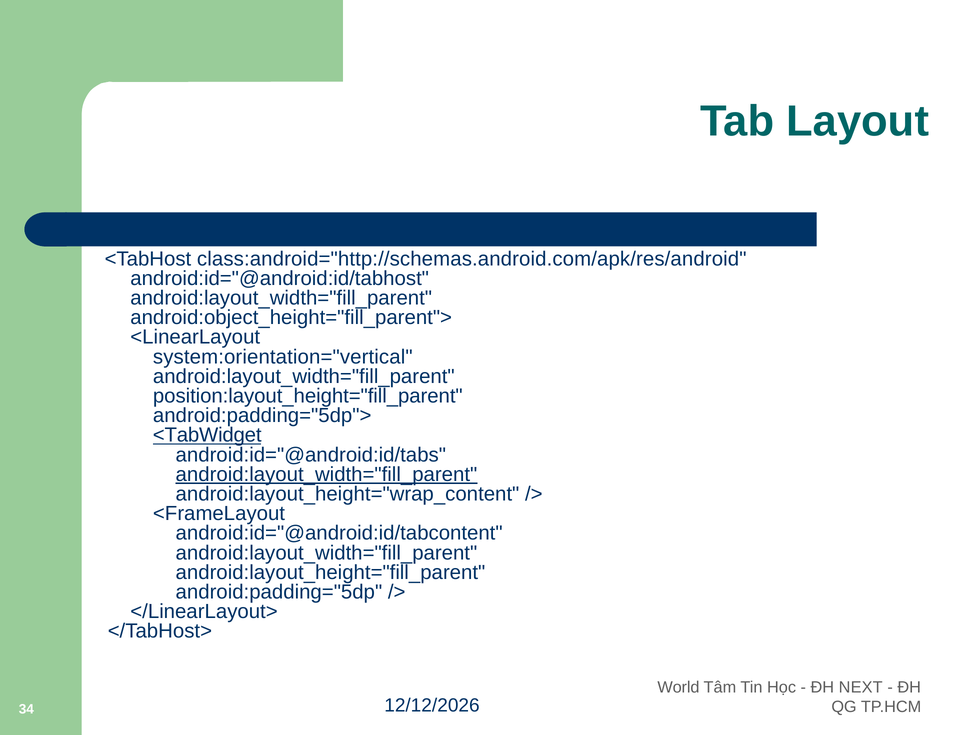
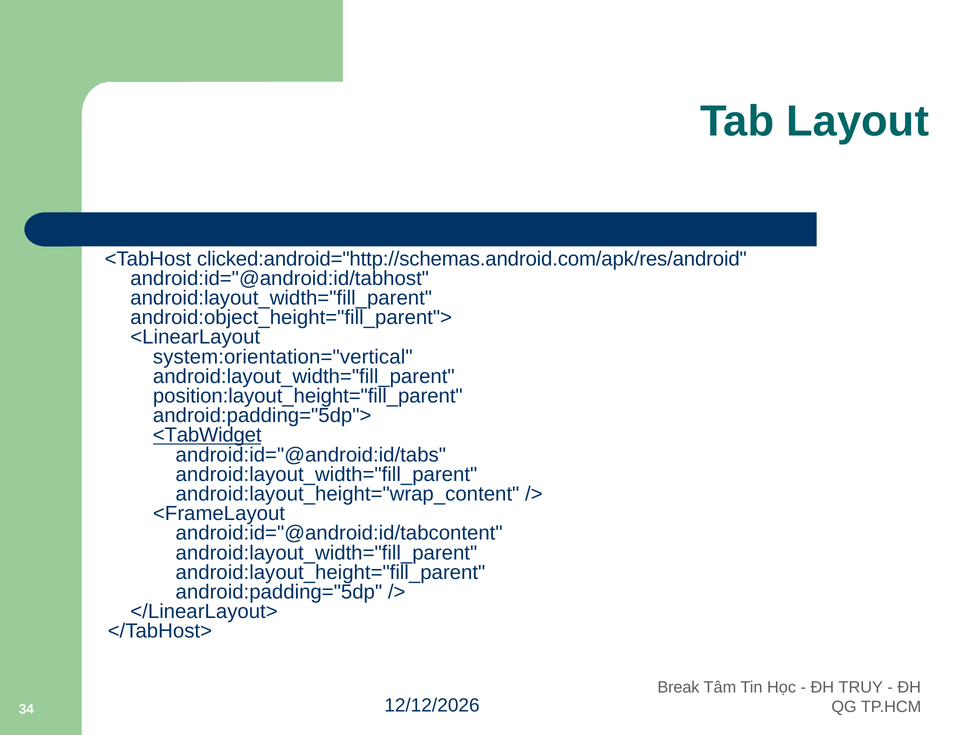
class:android="http://schemas.android.com/apk/res/android: class:android="http://schemas.android.com/apk/res/android -> clicked:android="http://schemas.android.com/apk/res/android (472, 259)
android:layout_width="fill_parent underline: present -> none (326, 474)
World: World -> Break (678, 687)
NEXT: NEXT -> TRUY (861, 687)
